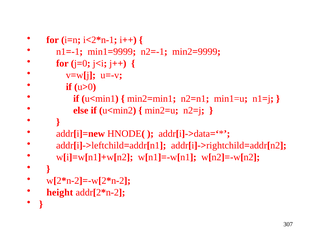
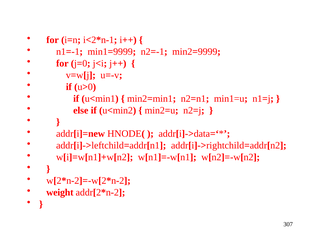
height: height -> weight (60, 192)
